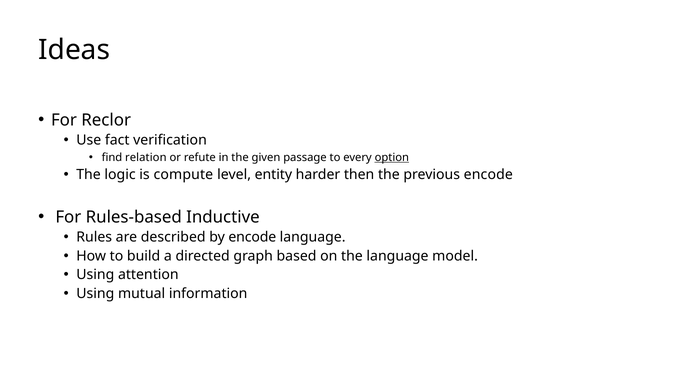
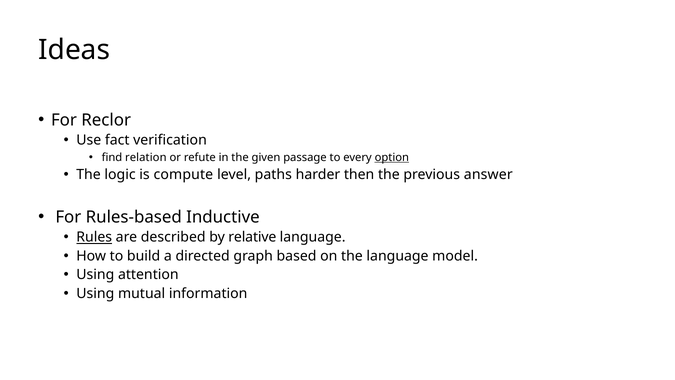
entity: entity -> paths (273, 174)
previous encode: encode -> answer (488, 174)
Rules underline: none -> present (94, 237)
by encode: encode -> relative (252, 237)
